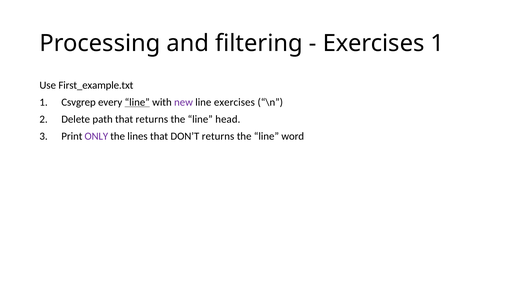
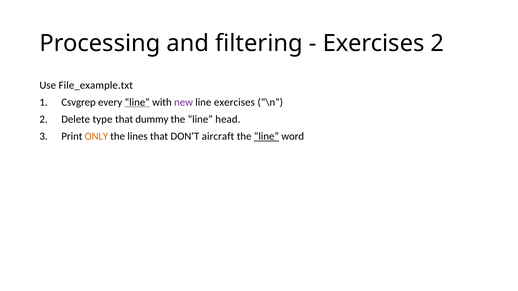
Exercises 1: 1 -> 2 (437, 44)
First_example.txt: First_example.txt -> File_example.txt (96, 85)
path: path -> type (103, 119)
that returns: returns -> dummy (152, 119)
ONLY colour: purple -> orange (96, 136)
DON’T returns: returns -> aircraft (218, 136)
line underline: none -> present (266, 136)
